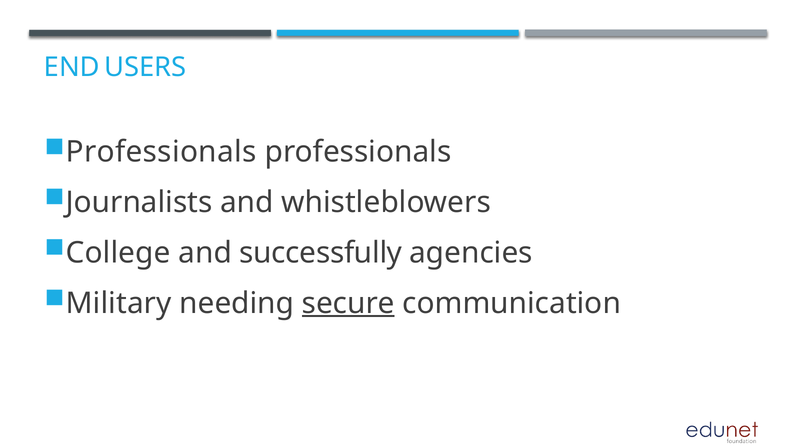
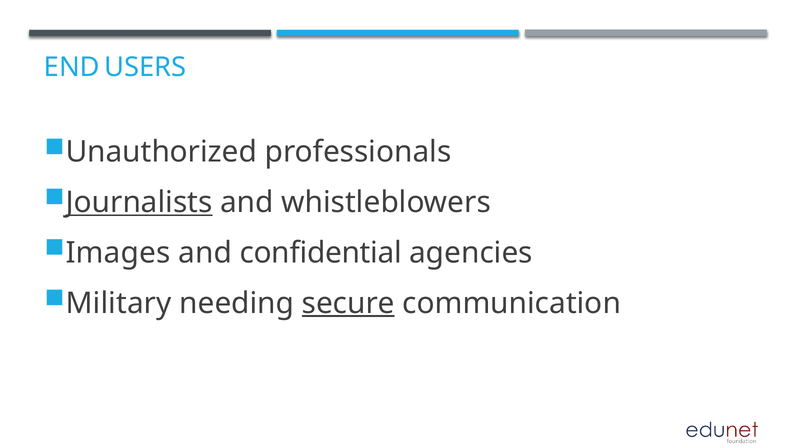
Professionals: Professionals -> Unauthorized (161, 152)
Journalists underline: none -> present (139, 202)
College: College -> Images (118, 253)
successfully: successfully -> confidential (321, 253)
